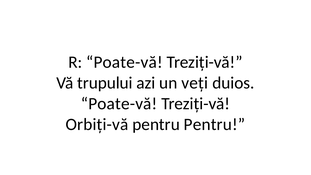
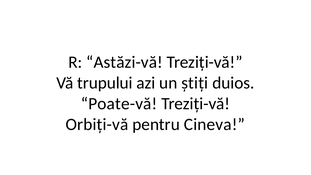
R Poate-vă: Poate-vă -> Astăzi-vă (124, 62)
veți: veți -> știți (195, 83)
pentru Pentru: Pentru -> Cineva (214, 124)
